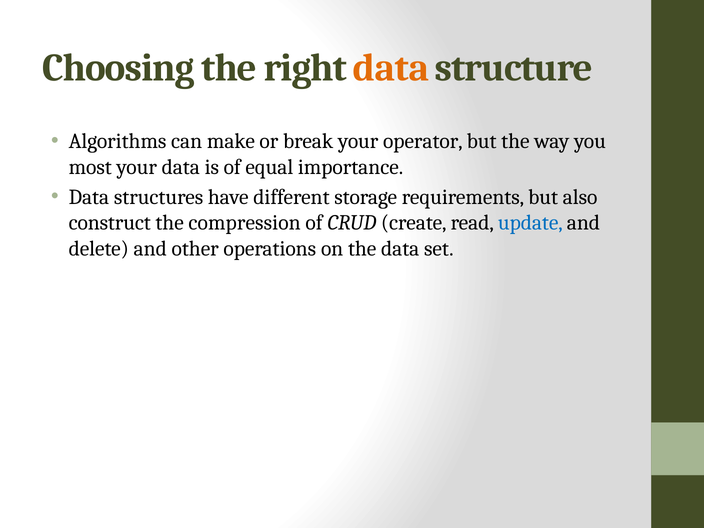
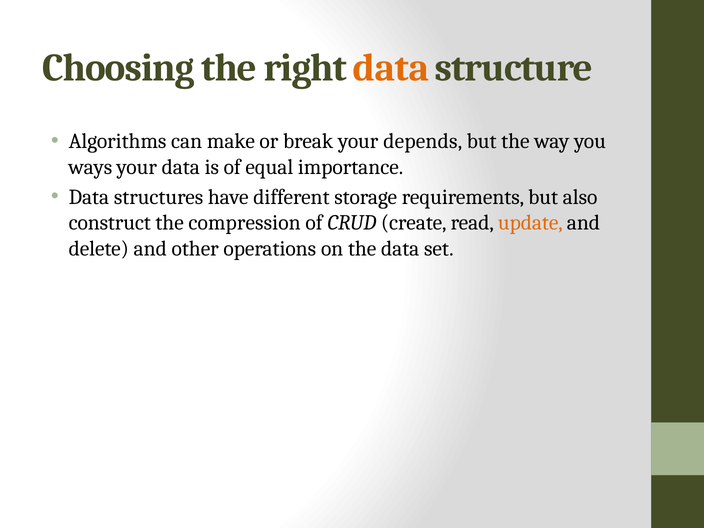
operator: operator -> depends (423, 141)
most: most -> ways (90, 167)
update colour: blue -> orange (530, 223)
